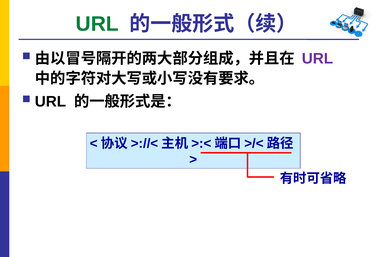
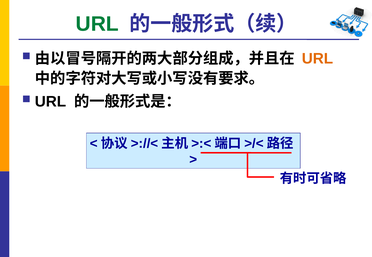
URL colour: purple -> orange (318, 59)
